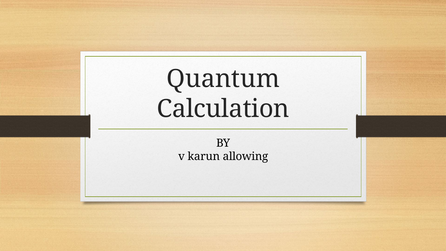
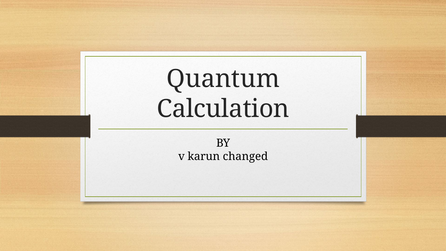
allowing: allowing -> changed (245, 156)
